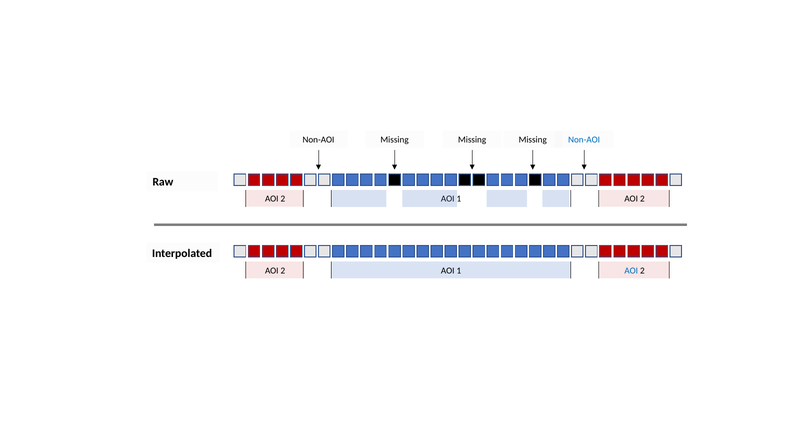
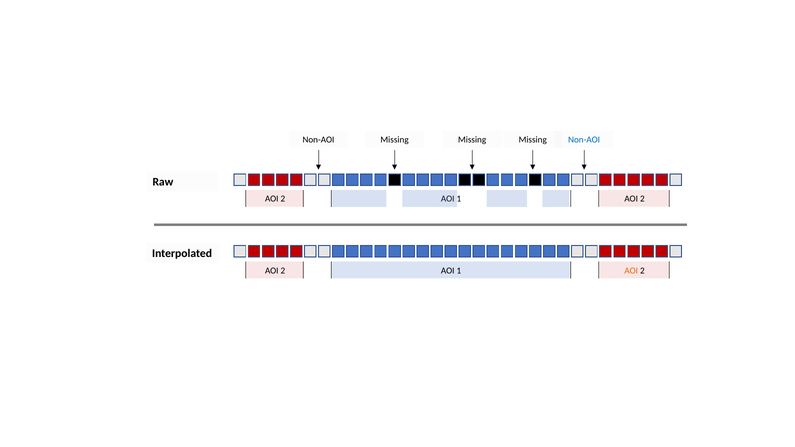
AOI colour: blue -> orange (631, 271)
